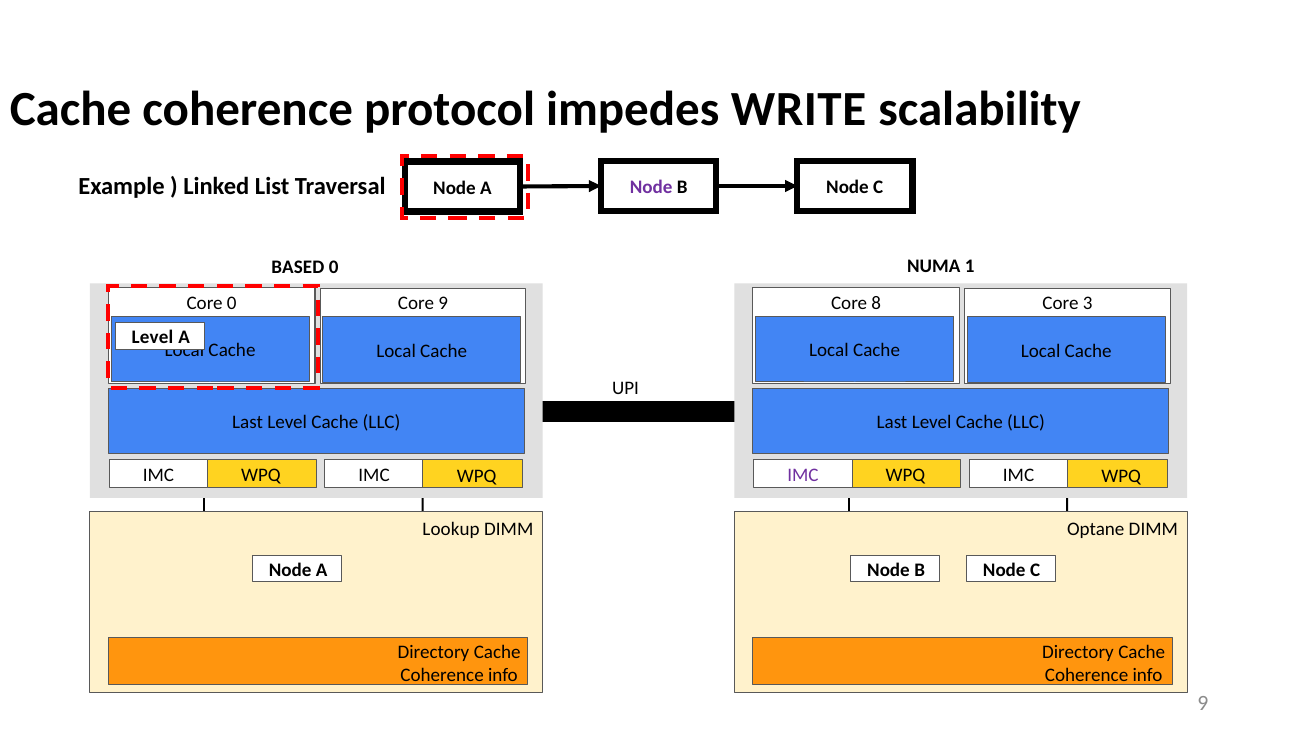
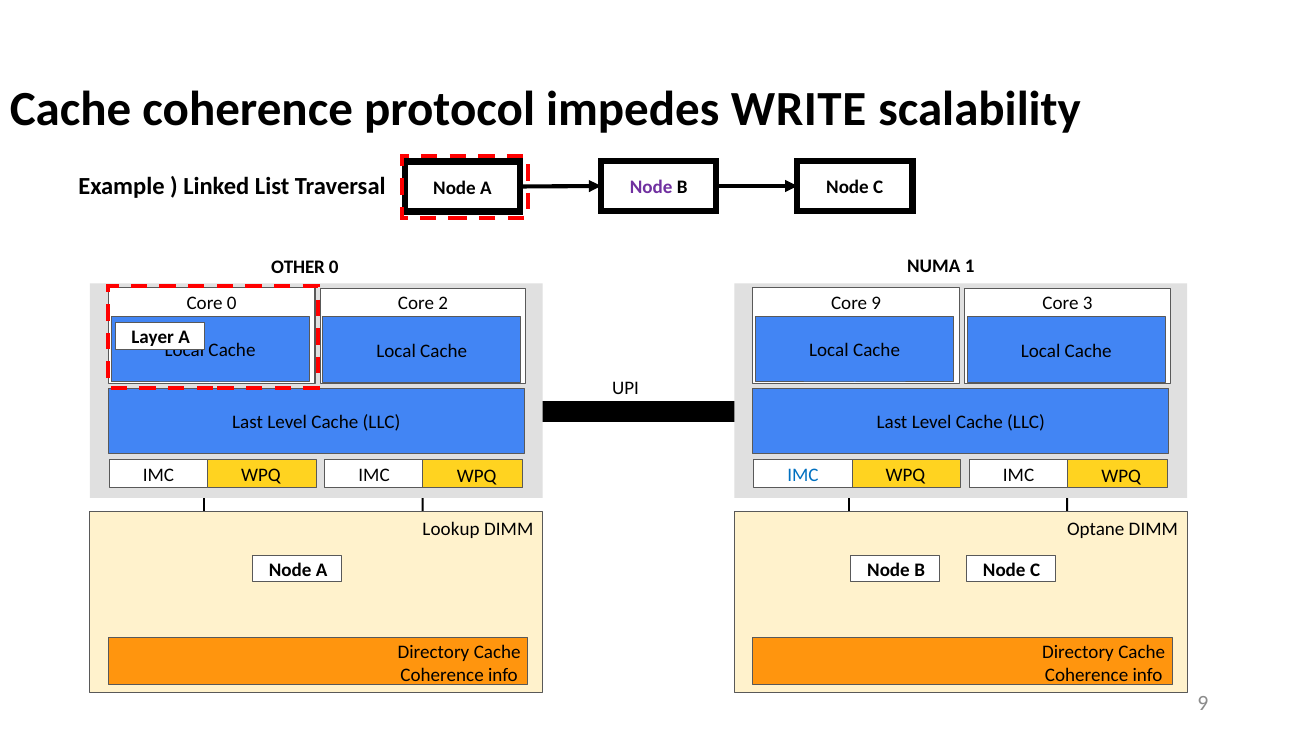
BASED: BASED -> OTHER (298, 267)
Core 8: 8 -> 9 (876, 303)
Core 9: 9 -> 2 (443, 303)
Level: Level -> Layer (153, 337)
IMC colour: purple -> blue (803, 475)
